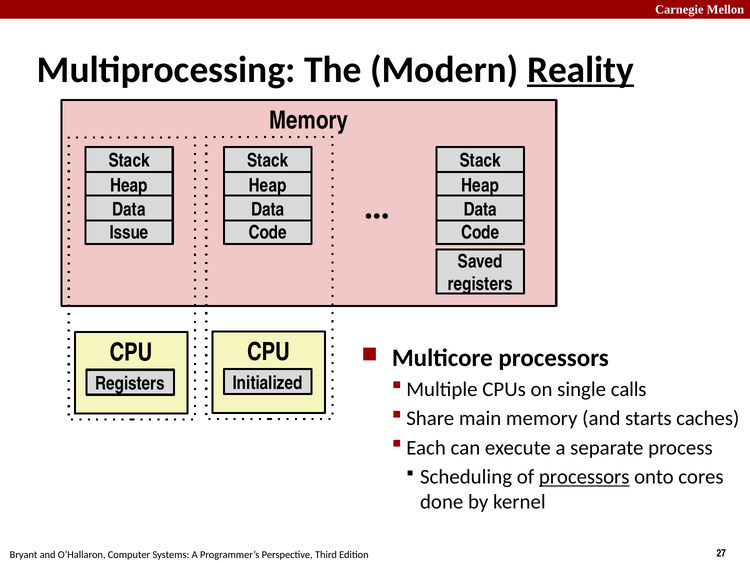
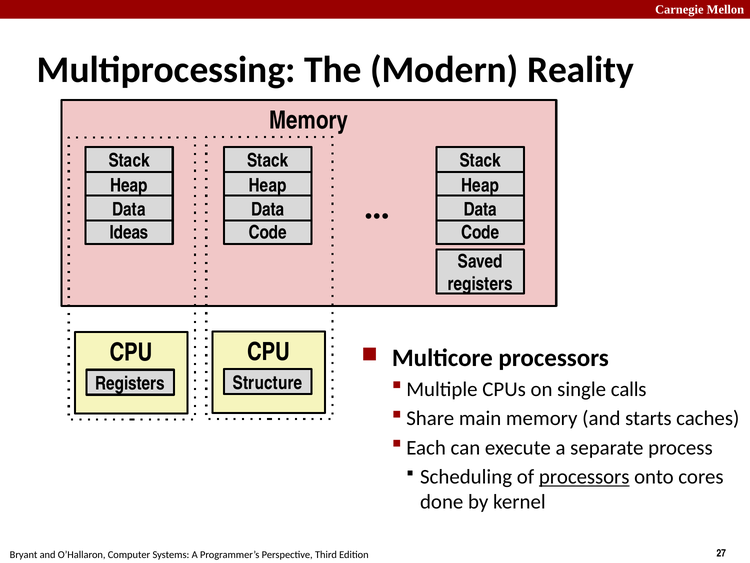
Reality underline: present -> none (581, 70)
Issue: Issue -> Ideas (129, 233)
Initialized: Initialized -> Structure (268, 383)
